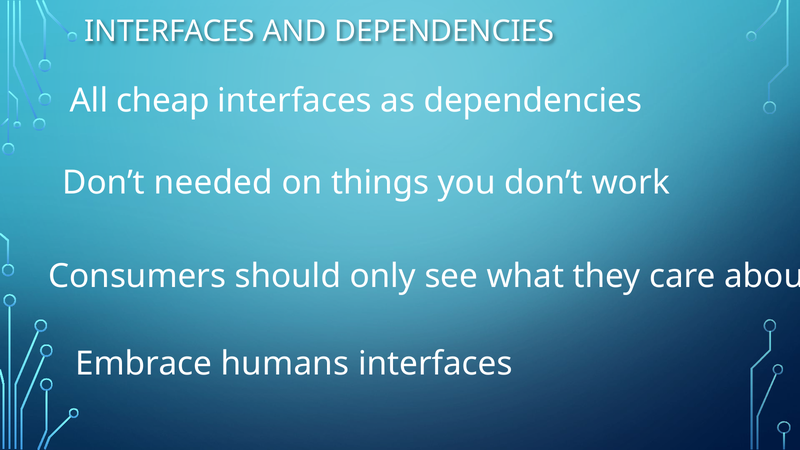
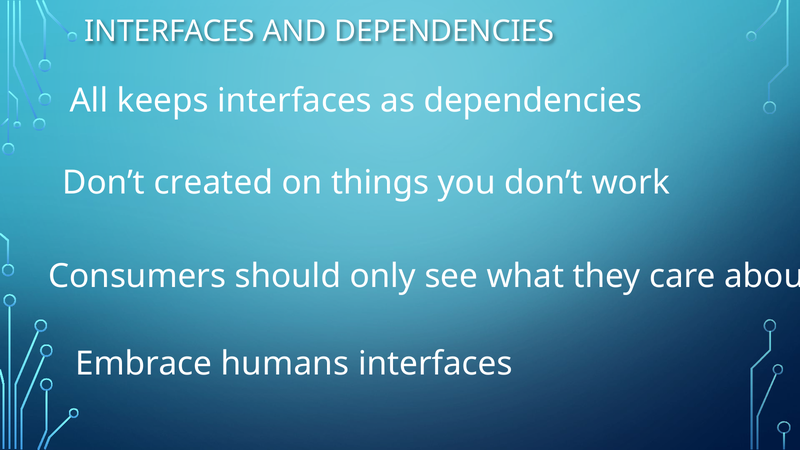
cheap: cheap -> keeps (163, 101)
needed: needed -> created (213, 183)
